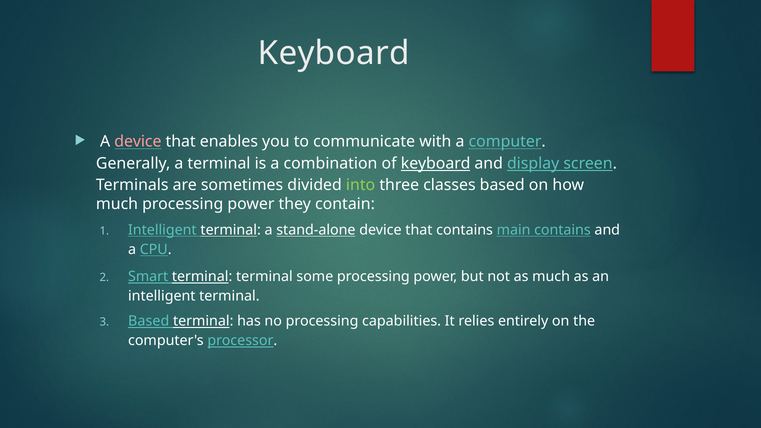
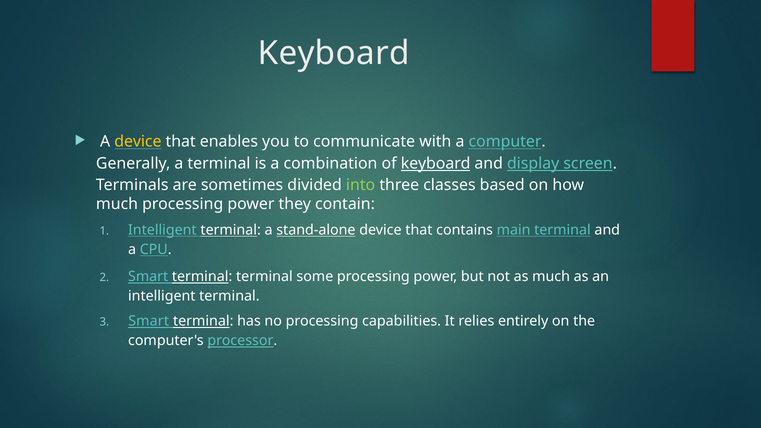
device colour: pink -> yellow (138, 142)
main contains: contains -> terminal (562, 230)
Based: Based -> Smart (149, 321)
